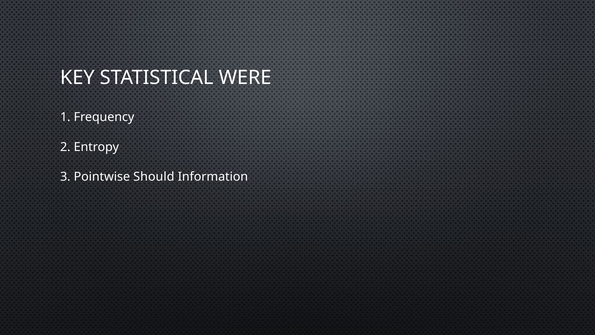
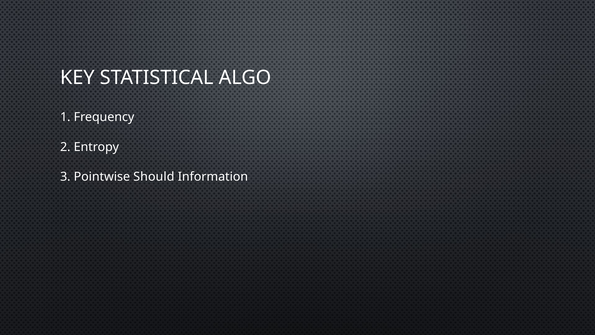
WERE: WERE -> ALGO (245, 78)
